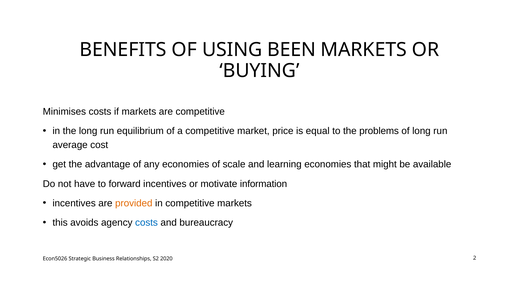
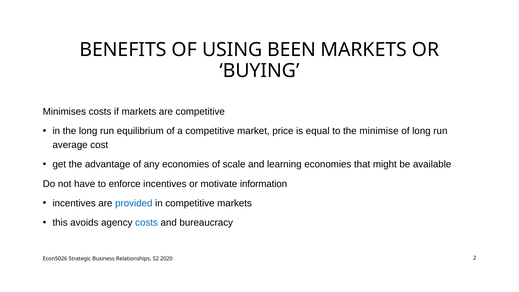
problems: problems -> minimise (379, 131)
forward: forward -> enforce (125, 184)
provided colour: orange -> blue (134, 203)
